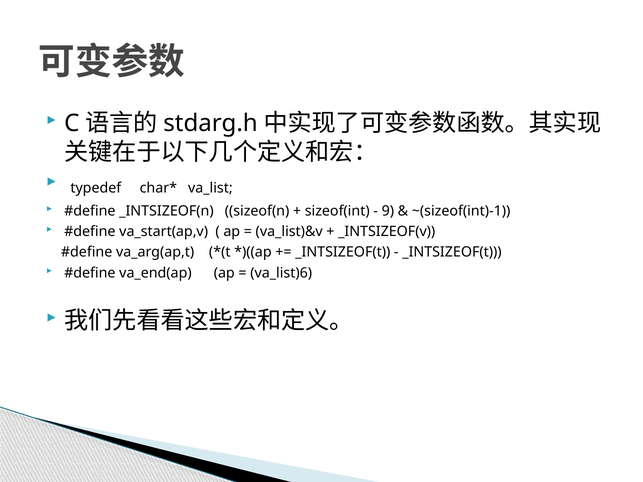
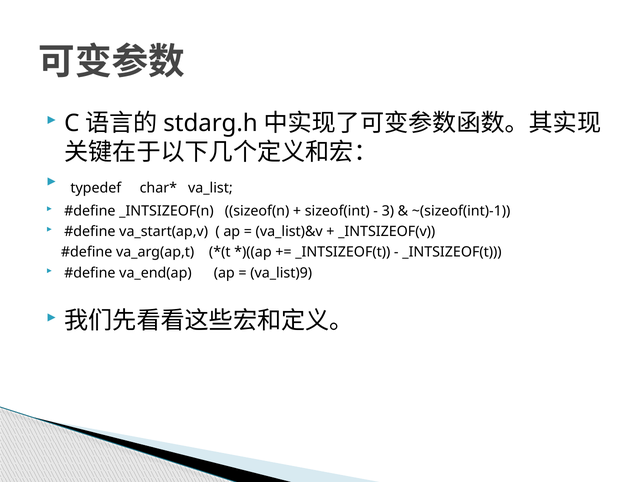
9: 9 -> 3 (388, 211)
va_list)6: va_list)6 -> va_list)9 (281, 273)
